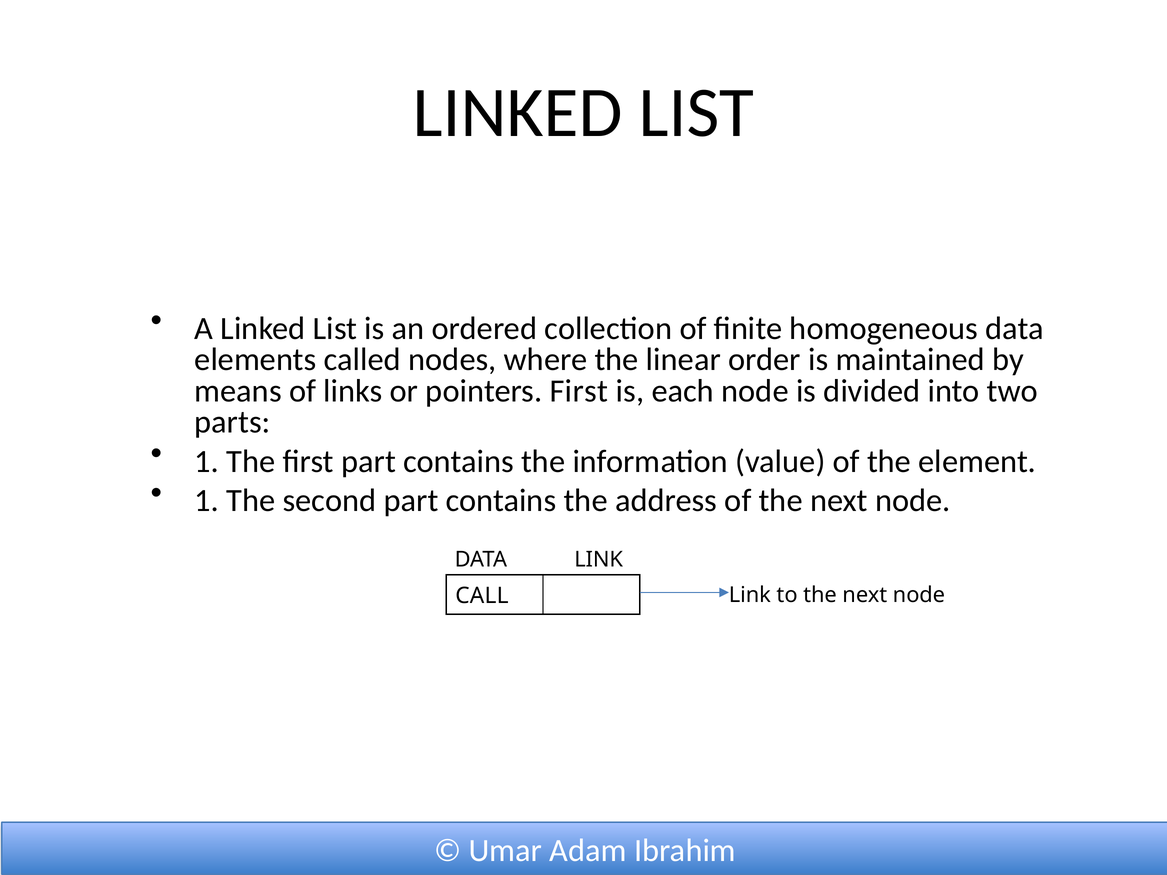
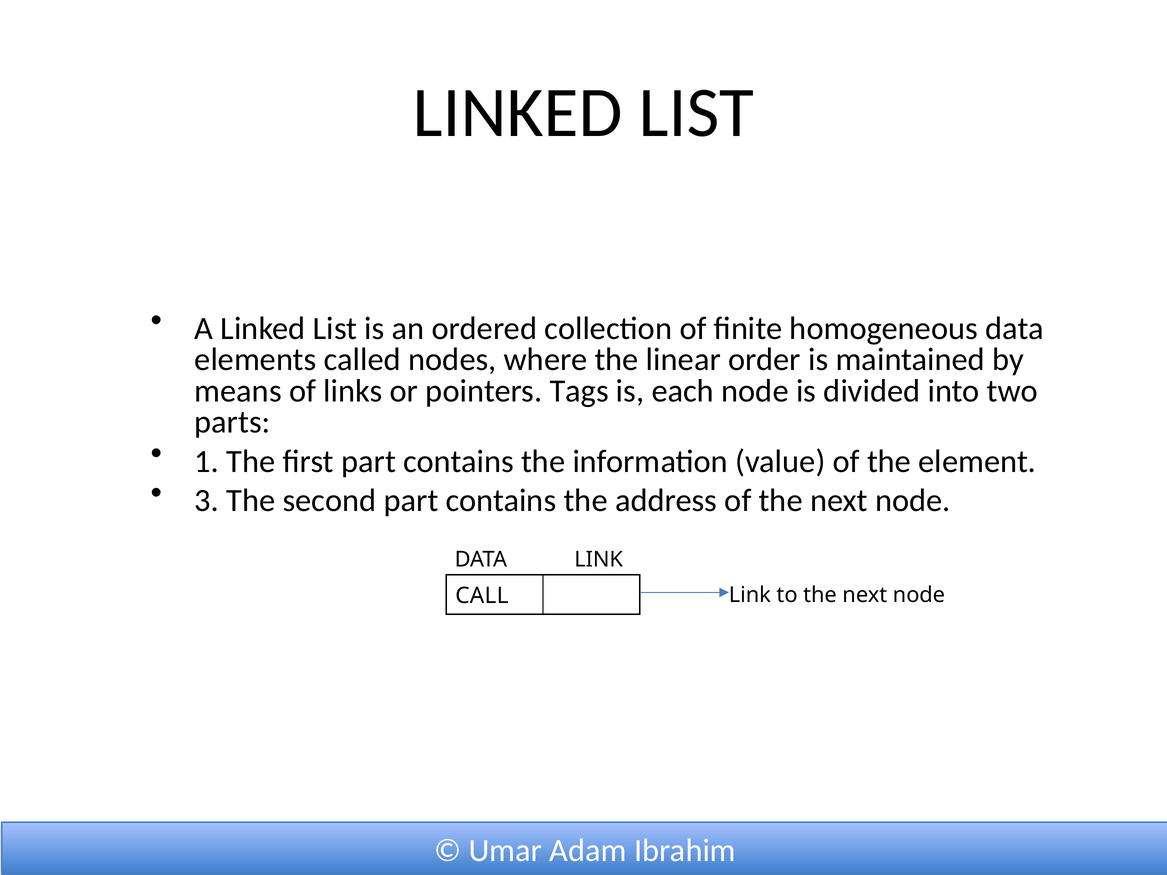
pointers First: First -> Tags (579, 391)
1: 1 -> 3 (207, 501)
